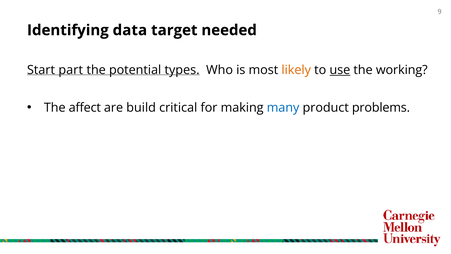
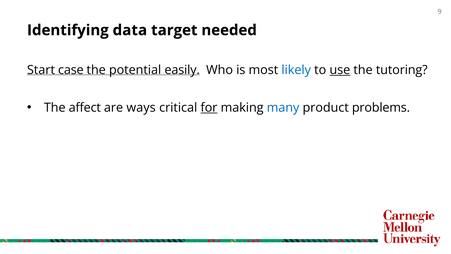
part: part -> case (71, 70)
types: types -> easily (182, 70)
likely colour: orange -> blue (296, 70)
working: working -> tutoring (402, 70)
build: build -> ways (141, 107)
for underline: none -> present (209, 107)
